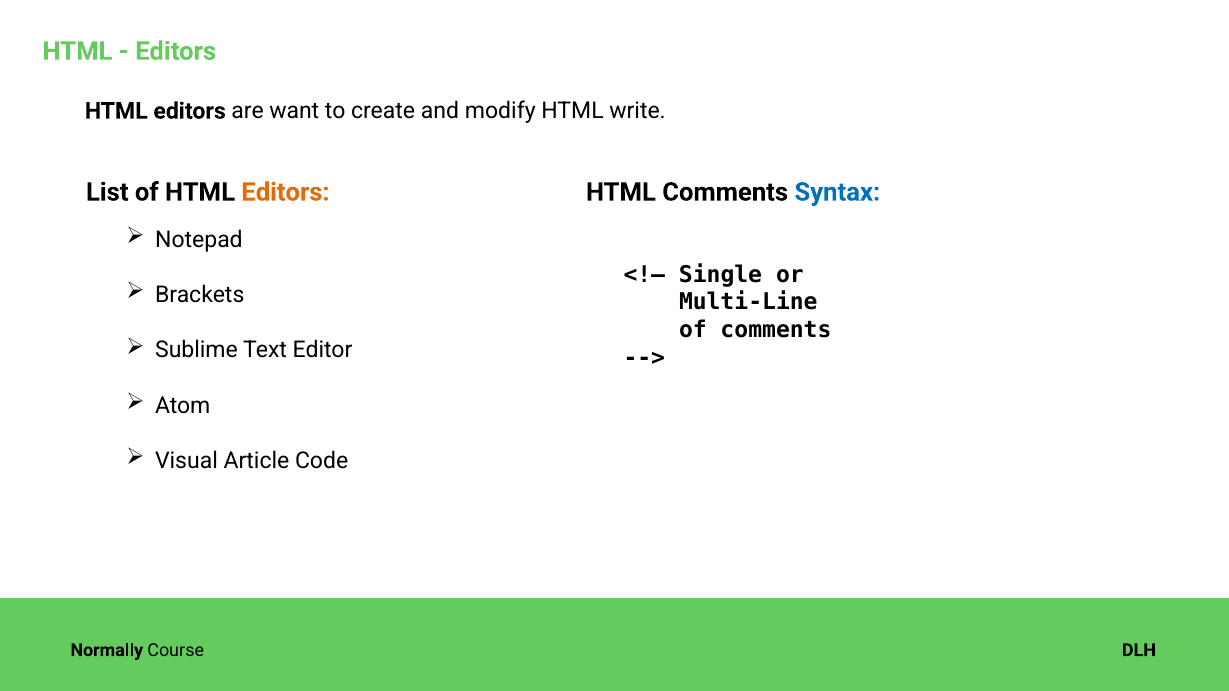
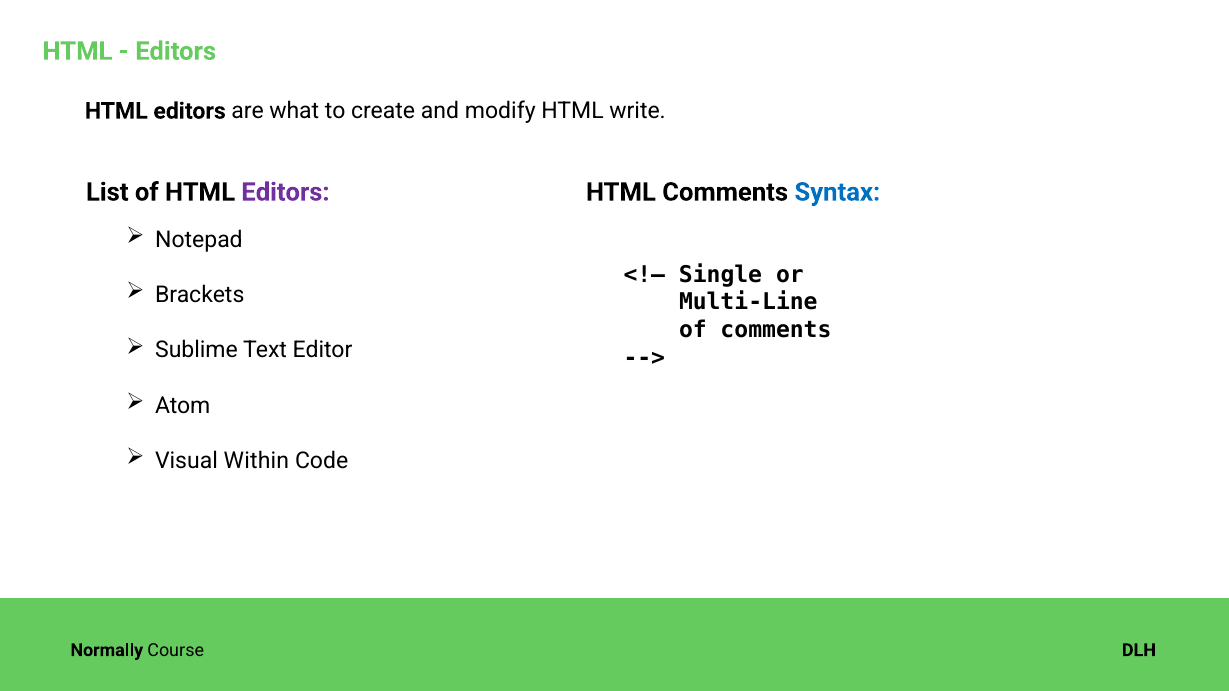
want: want -> what (294, 111)
Editors colour: orange -> purple (285, 192)
Article: Article -> Within (256, 461)
